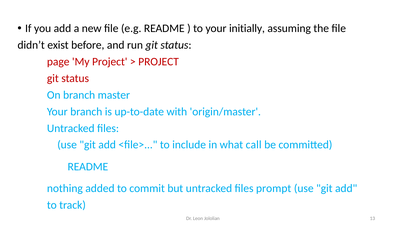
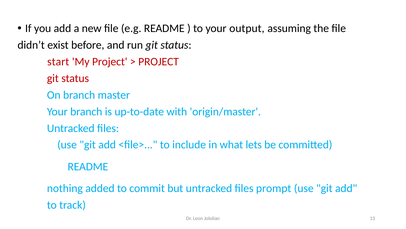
initially: initially -> output (247, 28)
page: page -> start (58, 62)
call: call -> lets (254, 144)
